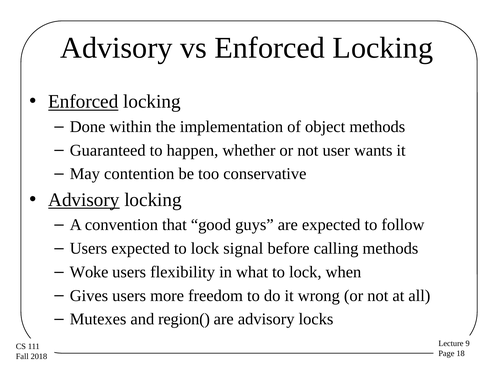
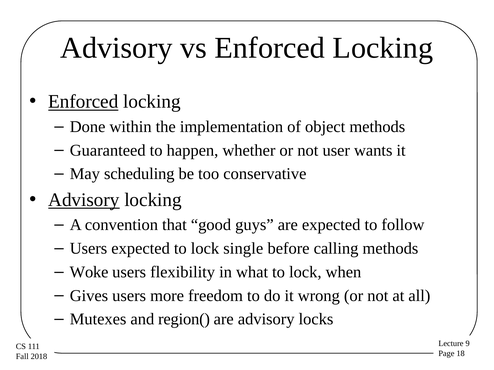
contention: contention -> scheduling (139, 174)
signal: signal -> single (243, 249)
